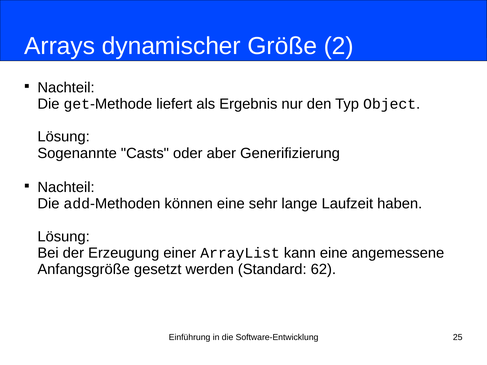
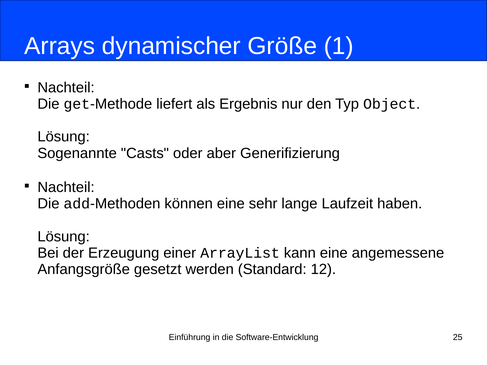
2: 2 -> 1 (339, 46)
62: 62 -> 12 (323, 270)
